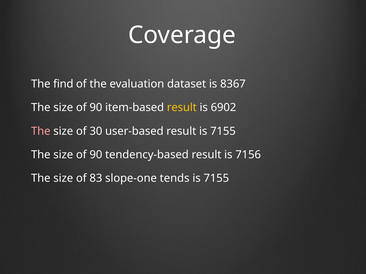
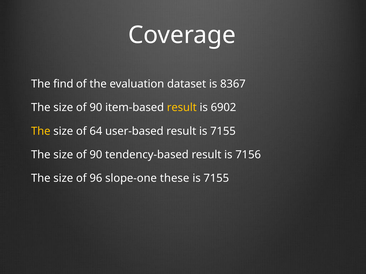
The colour: pink -> yellow (41, 131)
30: 30 -> 64 (96, 131)
83: 83 -> 96 (96, 178)
tends: tends -> these (175, 178)
